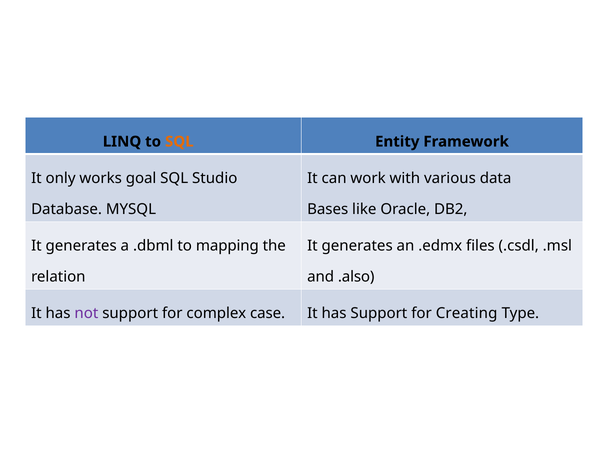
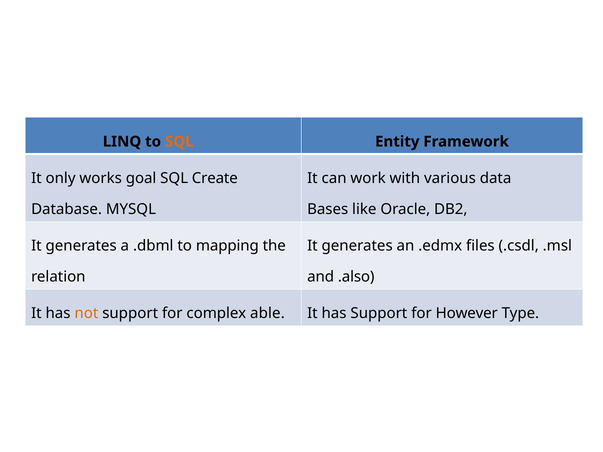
Studio: Studio -> Create (215, 179)
not colour: purple -> orange (86, 314)
case: case -> able (267, 314)
Creating: Creating -> However (467, 314)
